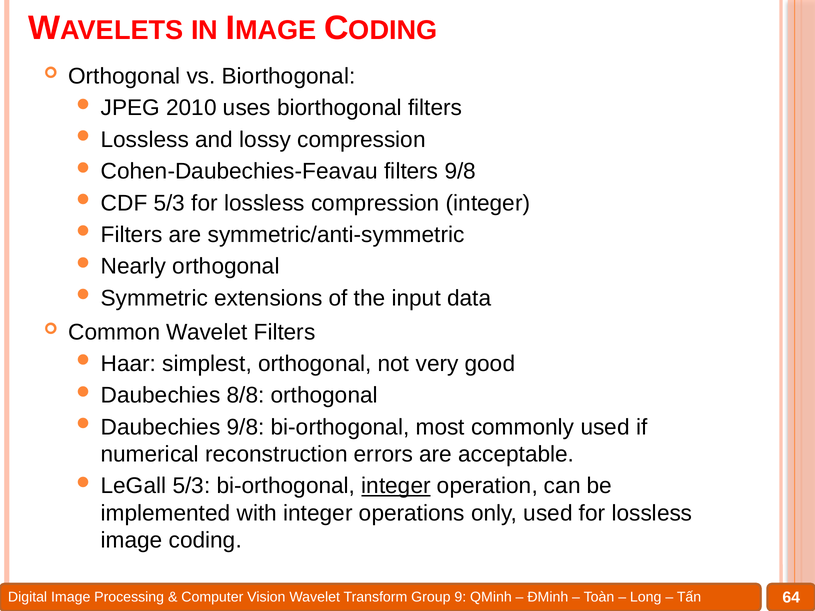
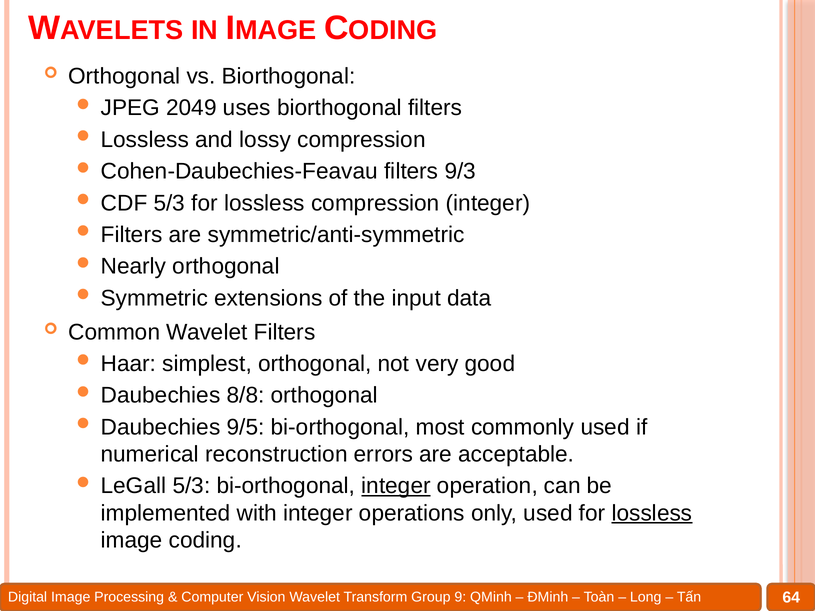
2010: 2010 -> 2049 (191, 108)
filters 9/8: 9/8 -> 9/3 (460, 171)
Daubechies 9/8: 9/8 -> 9/5 (246, 427)
lossless underline: none -> present (652, 513)
